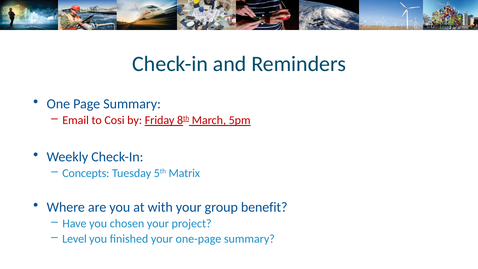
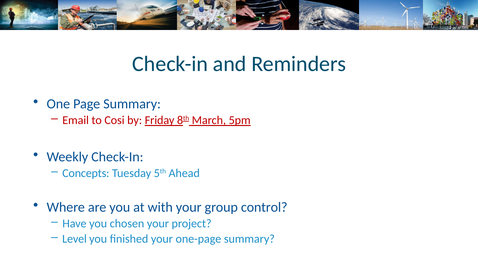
Matrix: Matrix -> Ahead (184, 173)
benefit: benefit -> control (264, 207)
